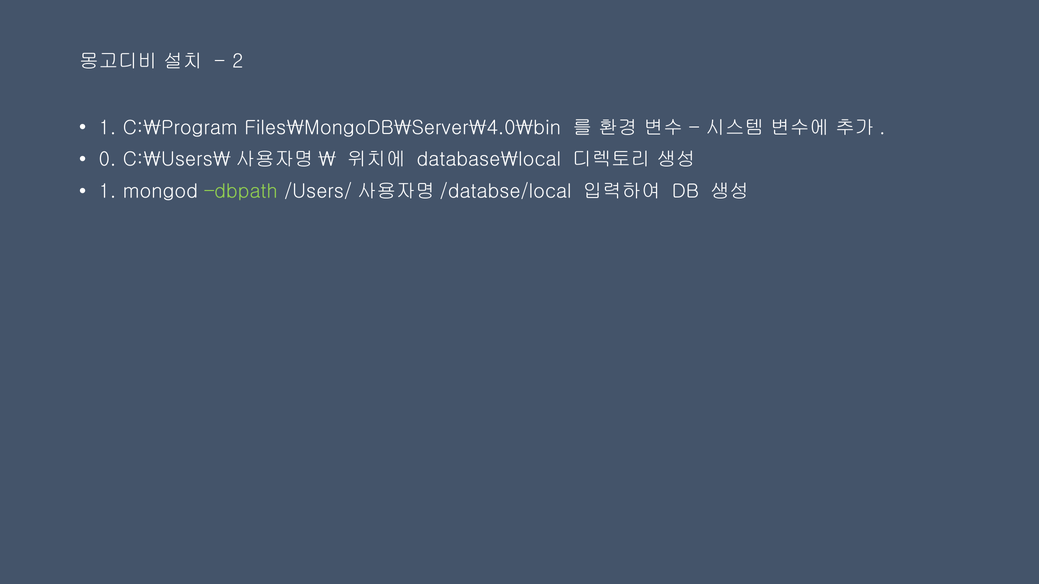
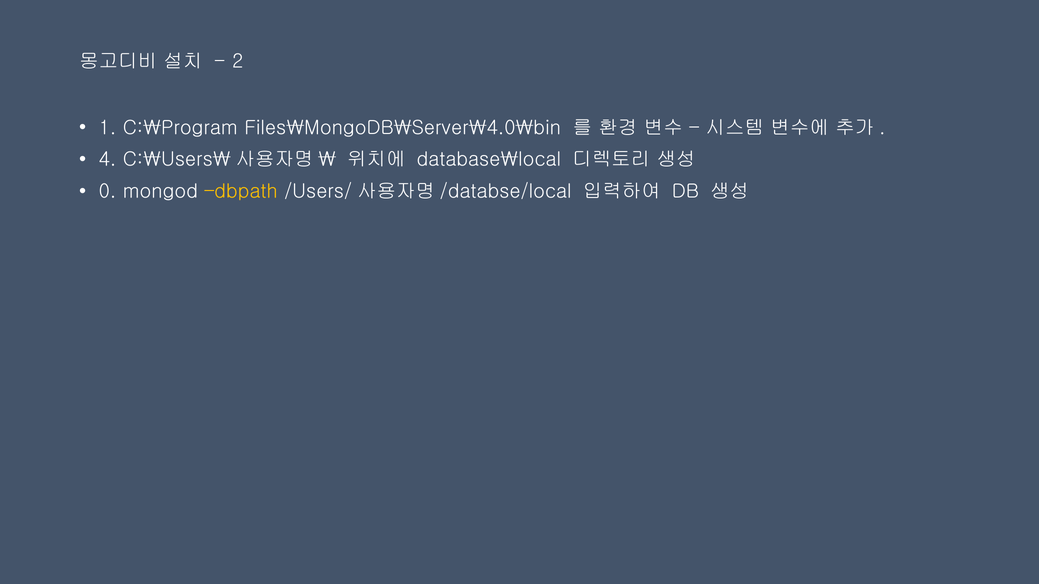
0: 0 -> 4 (108, 160)
1: 1 -> 0 (108, 192)
dbpath colour: light green -> yellow (241, 192)
